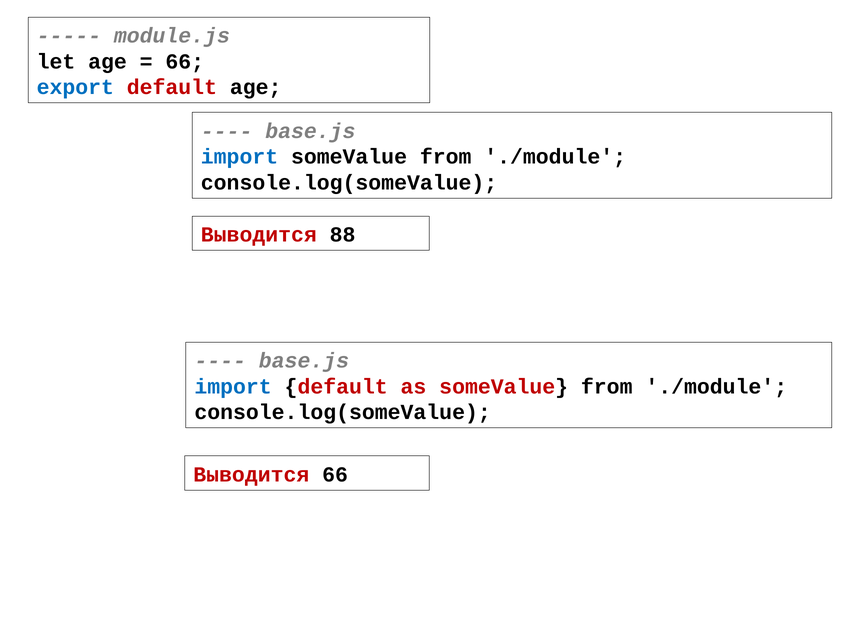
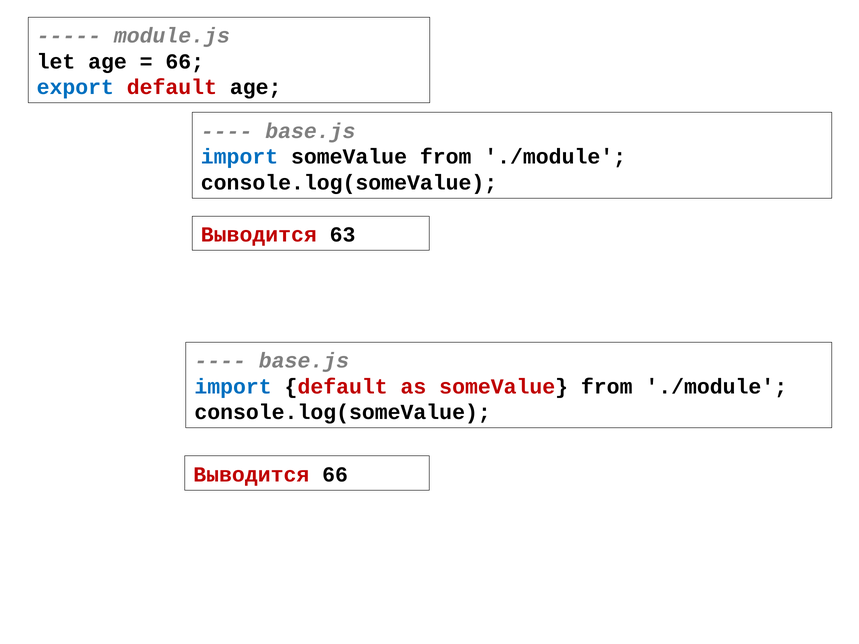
88: 88 -> 63 (343, 235)
